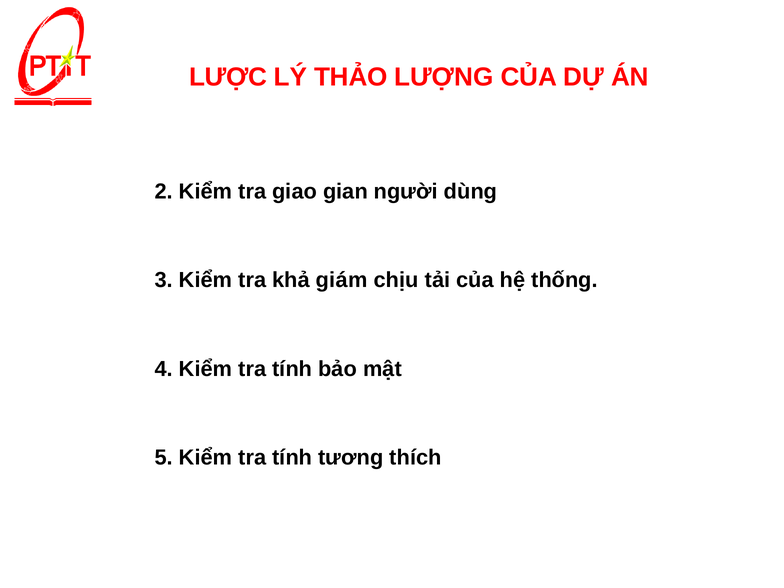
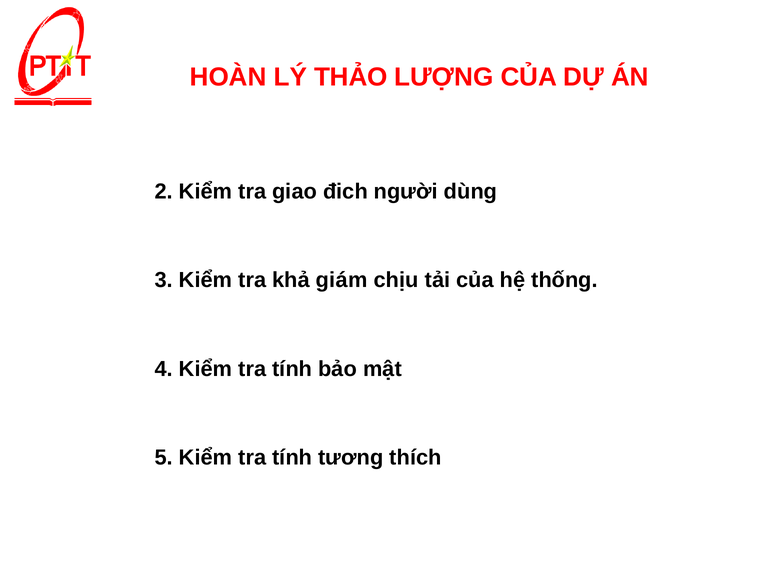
LƯỢC: LƯỢC -> HOÀN (228, 77)
gian: gian -> đich (345, 192)
